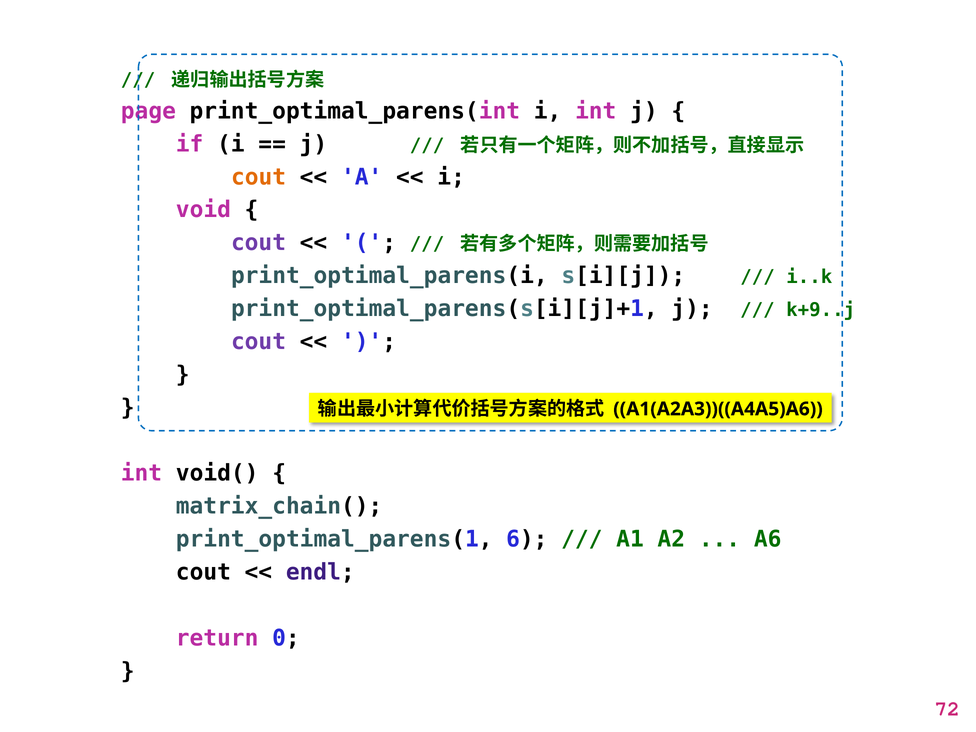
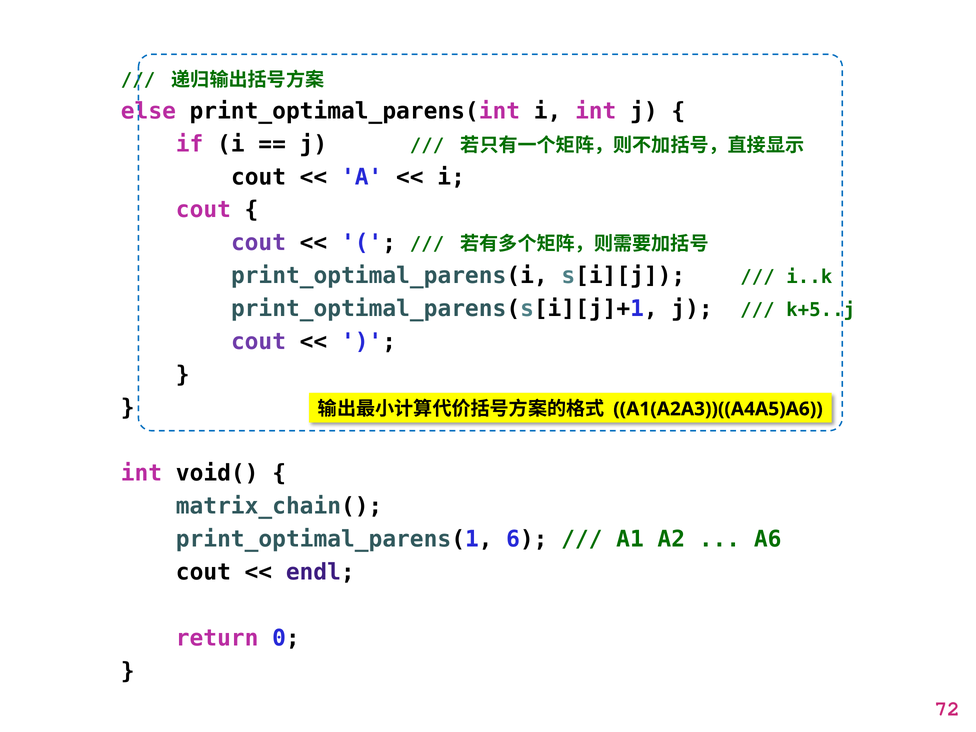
page: page -> else (148, 111)
cout colour: orange -> black (259, 177)
void: void -> cout (203, 210)
k+9..j: k+9..j -> k+5..j (821, 310)
